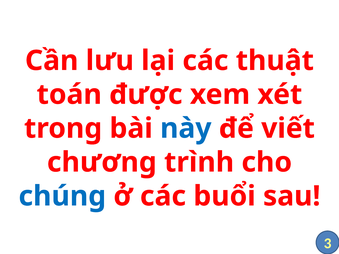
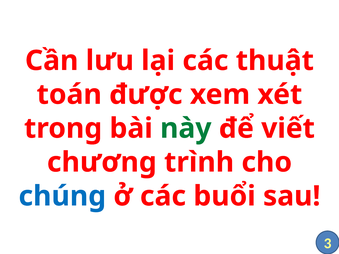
này colour: blue -> green (186, 129)
